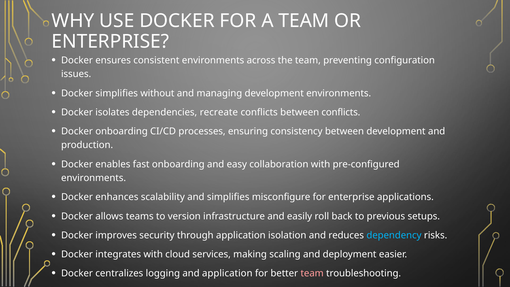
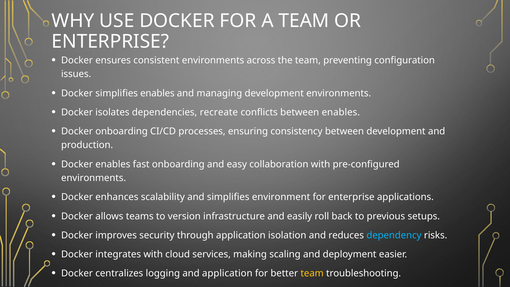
simplifies without: without -> enables (157, 93)
between conflicts: conflicts -> enables (341, 112)
misconfigure: misconfigure -> environment (281, 197)
team colour: pink -> yellow (312, 273)
